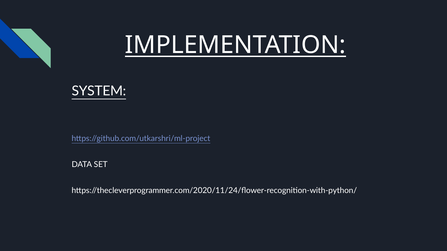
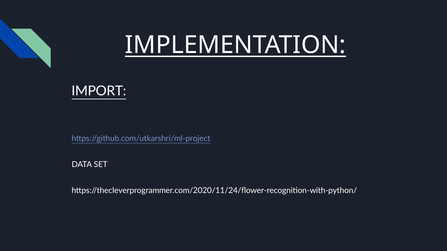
SYSTEM: SYSTEM -> IMPORT (99, 91)
